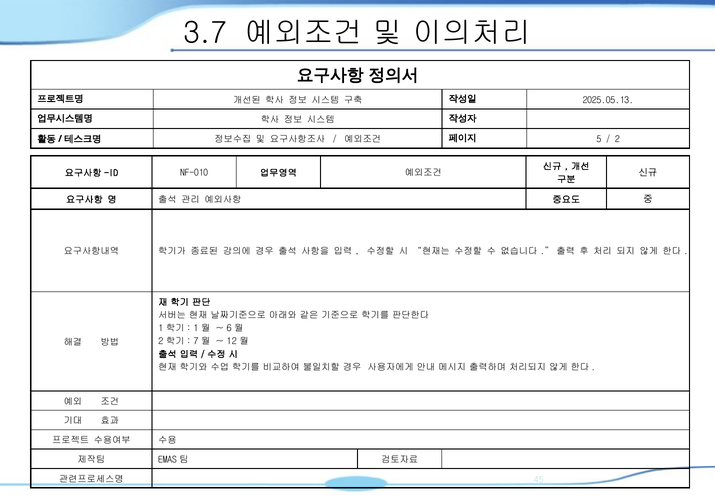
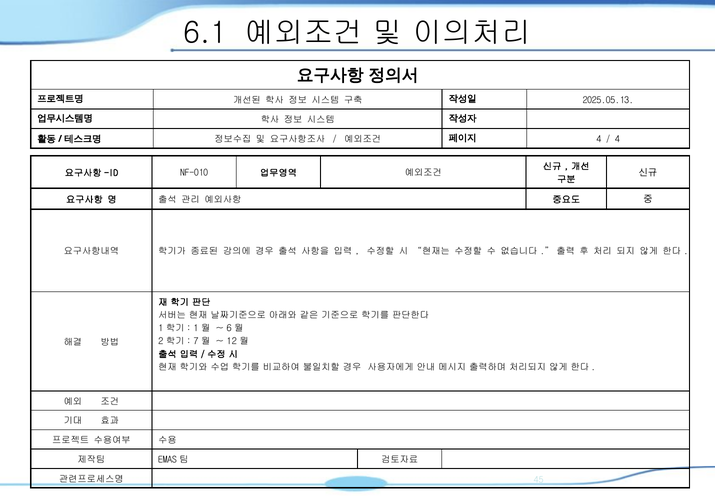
3.7: 3.7 -> 6.1 (205, 33)
5: 5 -> 4 (599, 139)
2: 2 -> 4 (617, 139)
